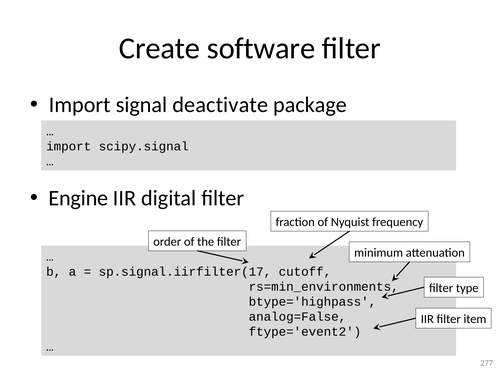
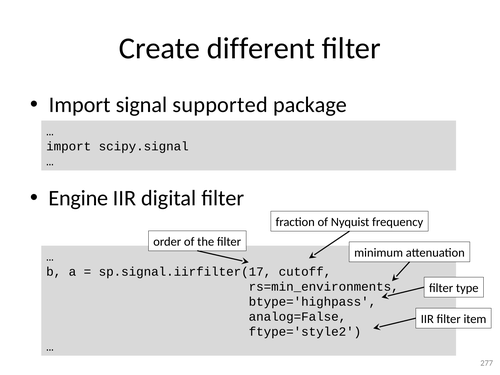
software: software -> different (261, 48)
deactivate: deactivate -> supported (220, 105)
ftype='event2: ftype='event2 -> ftype='style2 (305, 332)
